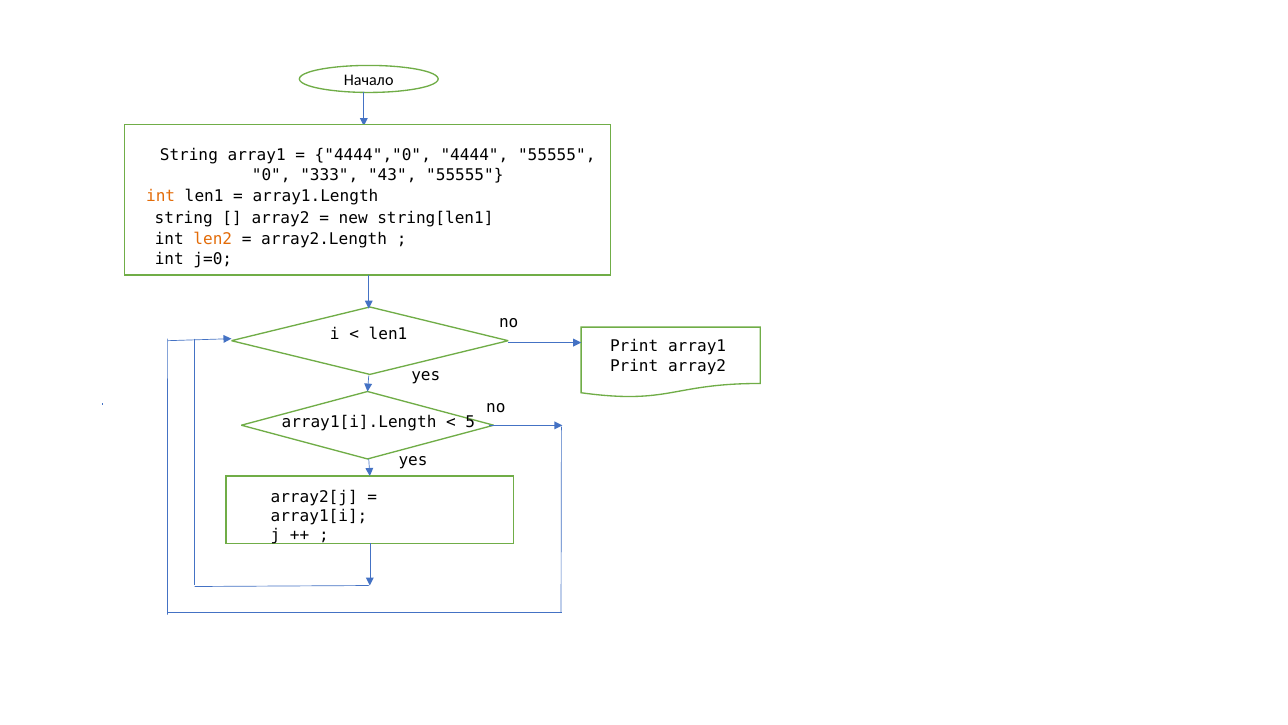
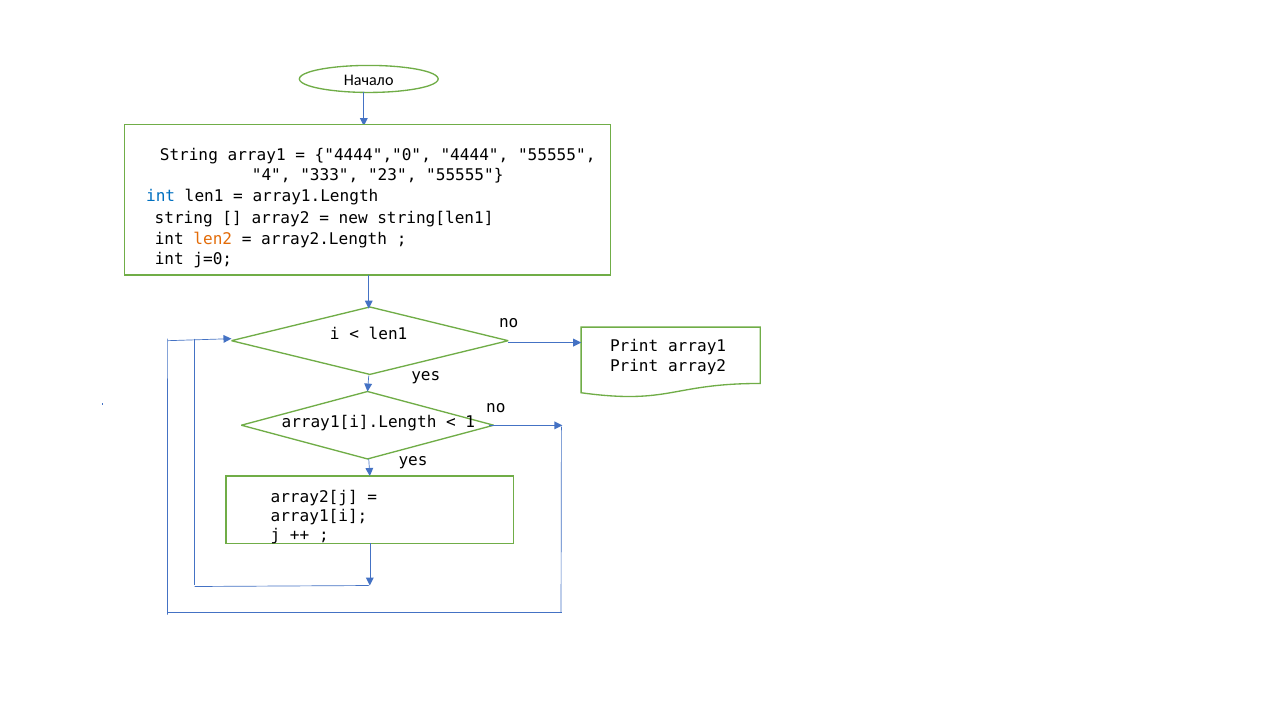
0: 0 -> 4 (271, 175)
43: 43 -> 23 (392, 175)
int colour: orange -> blue (161, 196)
5: 5 -> 1 (470, 422)
